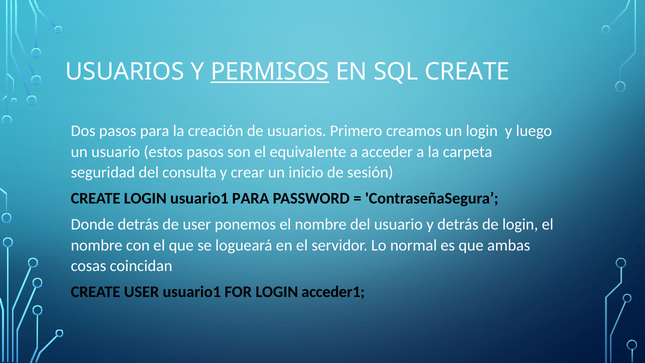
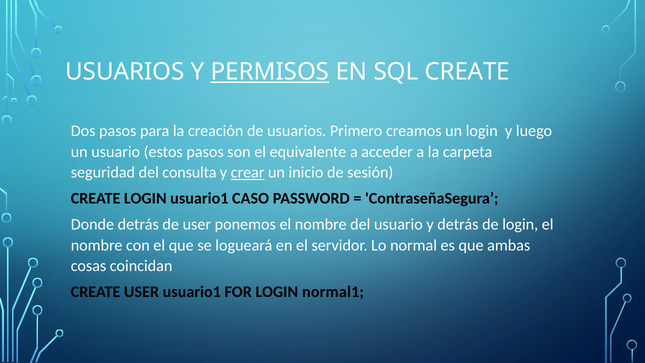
crear underline: none -> present (248, 172)
usuario1 PARA: PARA -> CASO (251, 198)
acceder1: acceder1 -> normal1 (333, 292)
